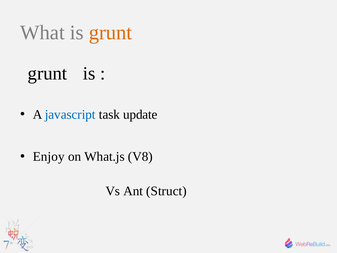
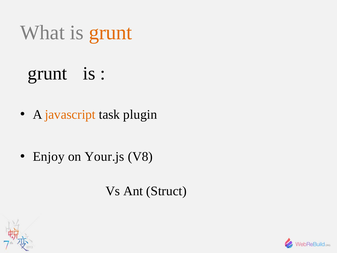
javascript colour: blue -> orange (70, 114)
update: update -> plugin (140, 114)
What.js: What.js -> Your.js (104, 157)
